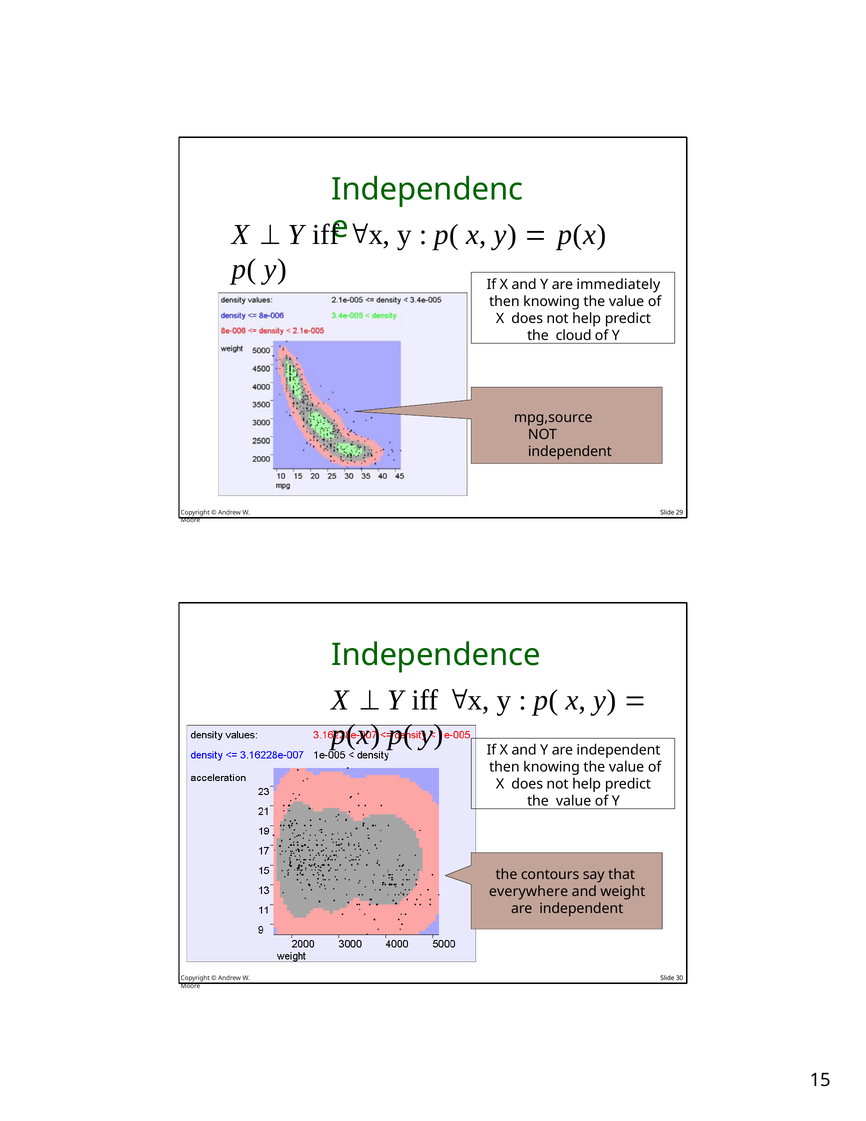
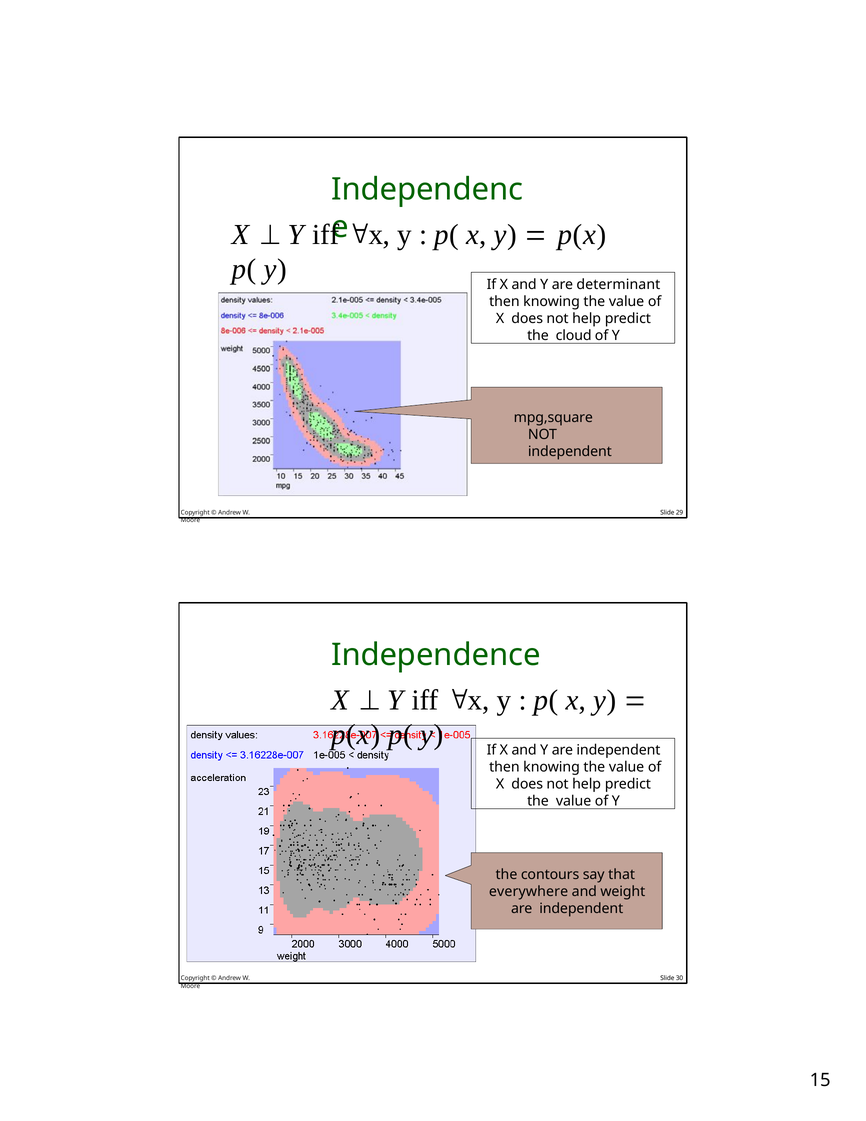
immediately: immediately -> determinant (618, 284)
mpg,source: mpg,source -> mpg,square (553, 418)
